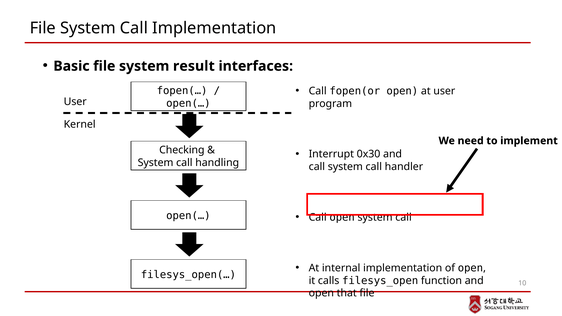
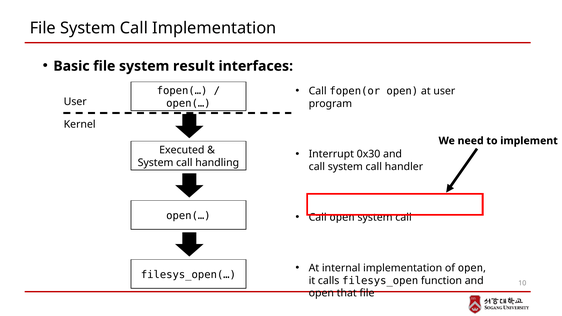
Checking: Checking -> Executed (182, 150)
